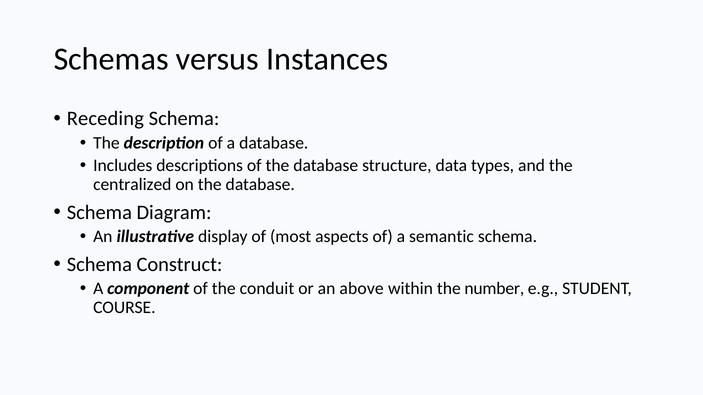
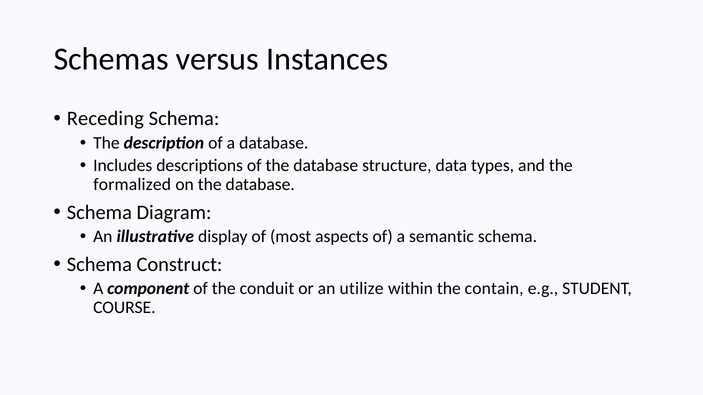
centralized: centralized -> formalized (132, 185)
above: above -> utilize (362, 289)
number: number -> contain (494, 289)
